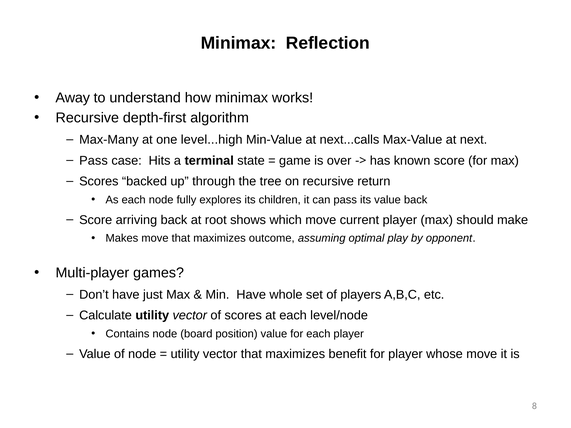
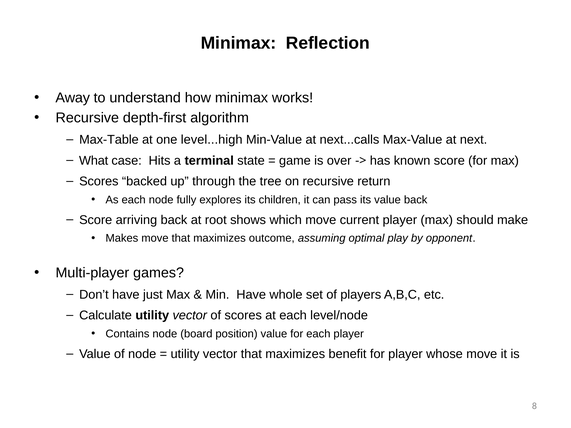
Max-Many: Max-Many -> Max-Table (109, 140)
Pass: Pass -> What (94, 161)
